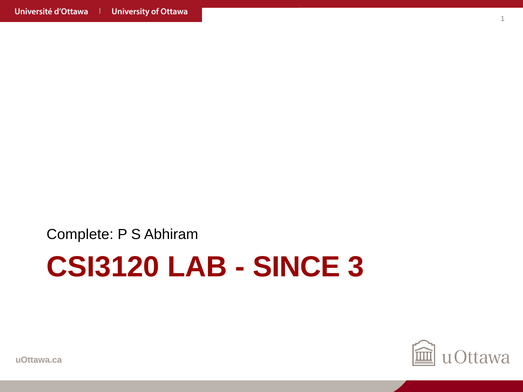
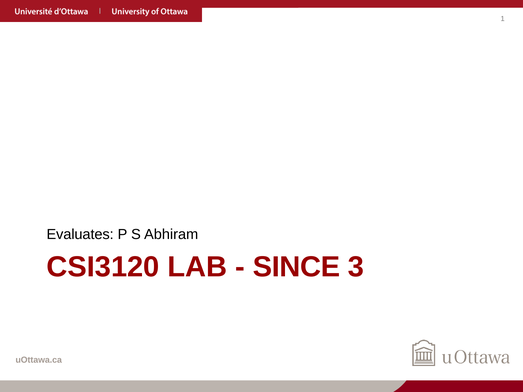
Complete: Complete -> Evaluates (80, 235)
